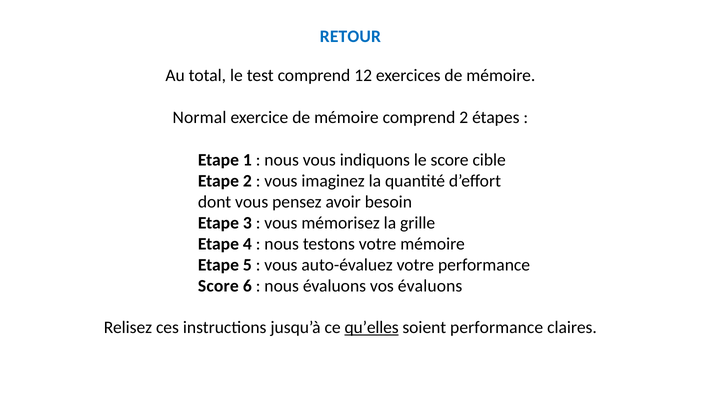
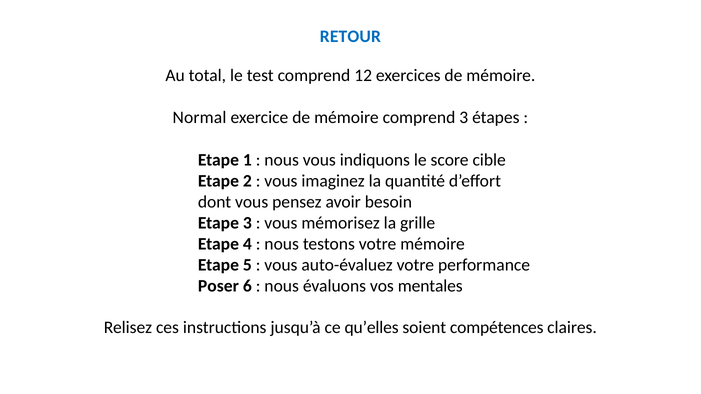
comprend 2: 2 -> 3 (464, 118)
Score: Score -> Poser (218, 286)
vos évaluons: évaluons -> mentales (430, 286)
qu’elles underline: present -> none (372, 328)
soient performance: performance -> compétences (497, 328)
